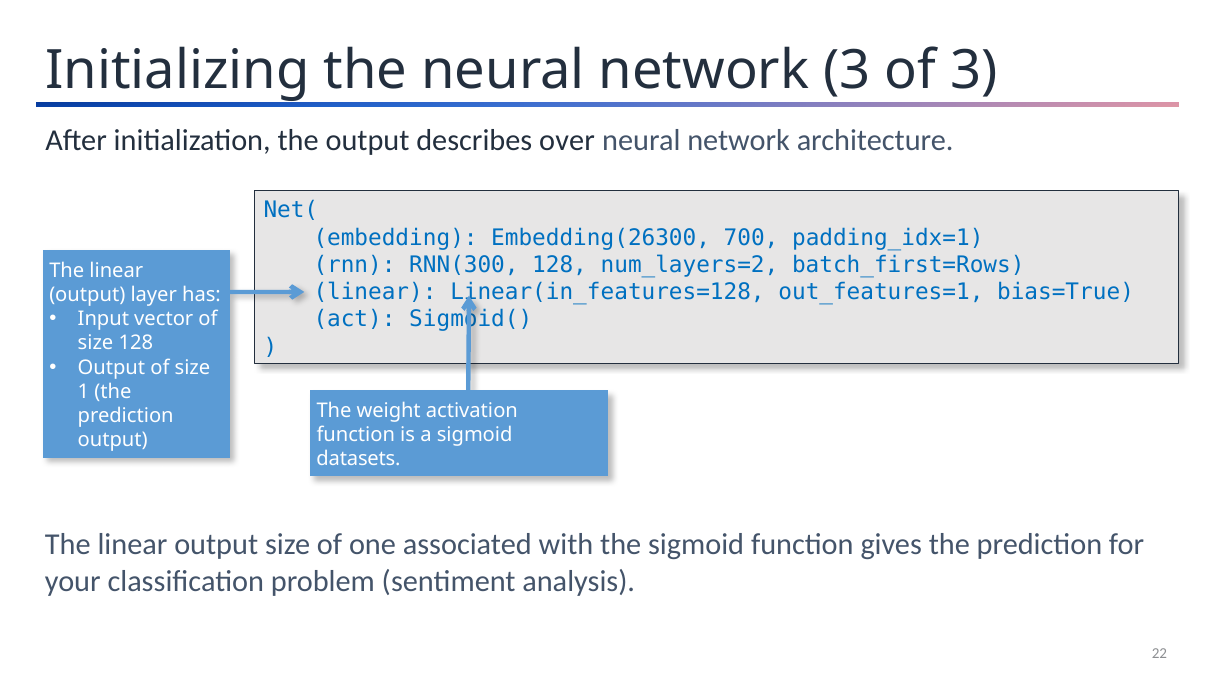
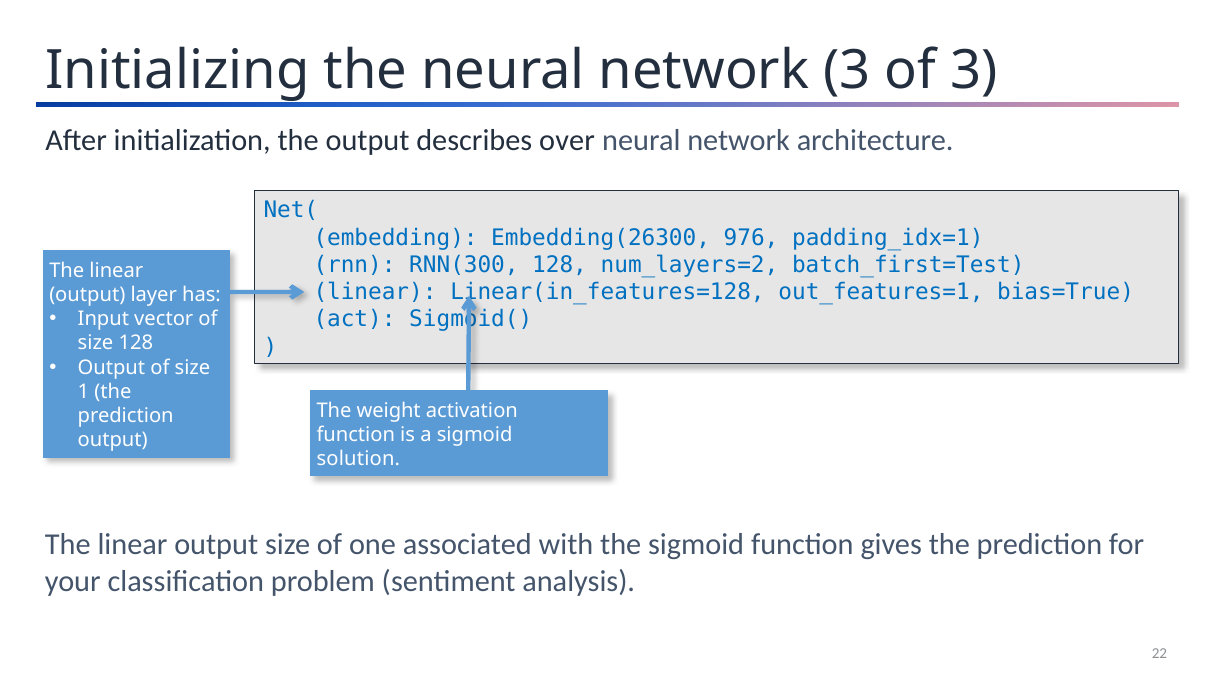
700: 700 -> 976 (751, 237)
batch_first=Rows: batch_first=Rows -> batch_first=Test (908, 265)
datasets: datasets -> solution (358, 459)
